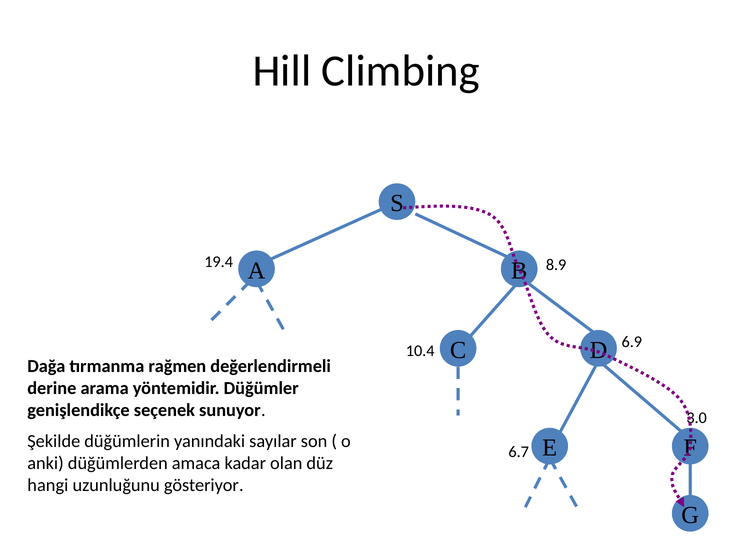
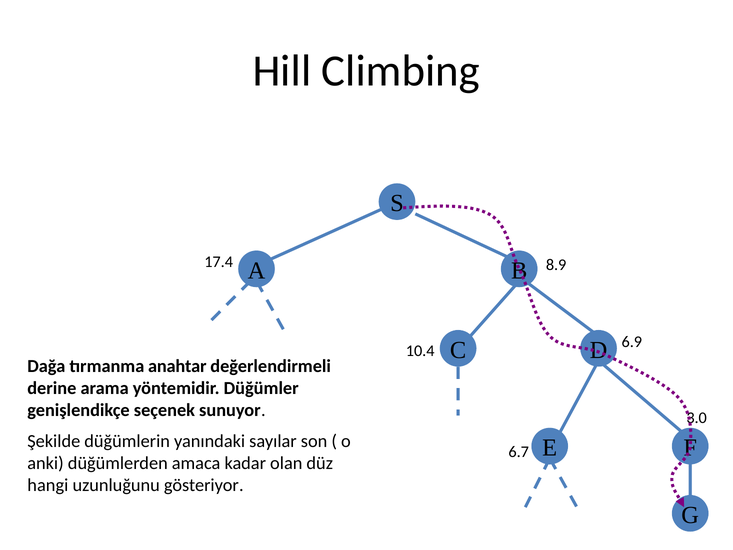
19.4: 19.4 -> 17.4 (219, 262)
rağmen: rağmen -> anahtar (177, 366)
